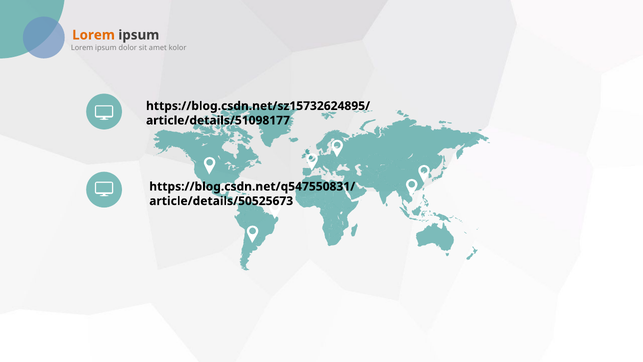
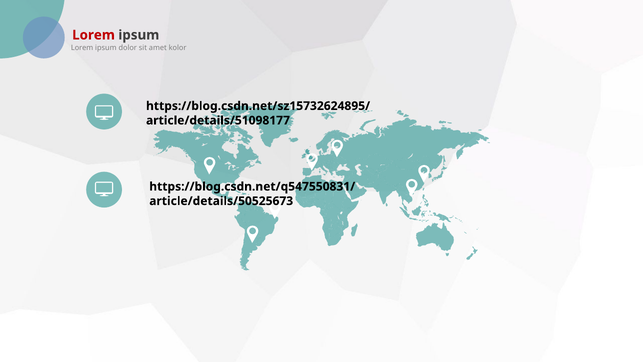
Lorem colour: orange -> red (93, 35)
